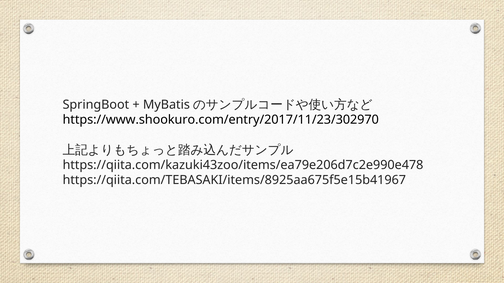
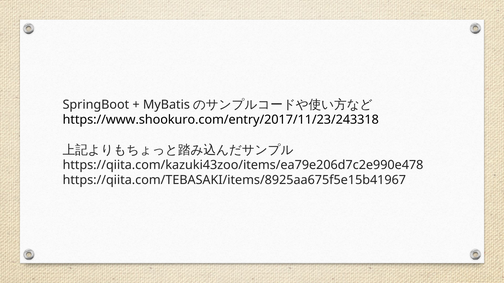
https://www.shookuro.com/entry/2017/11/23/302970: https://www.shookuro.com/entry/2017/11/23/302970 -> https://www.shookuro.com/entry/2017/11/23/243318 (221, 120)
